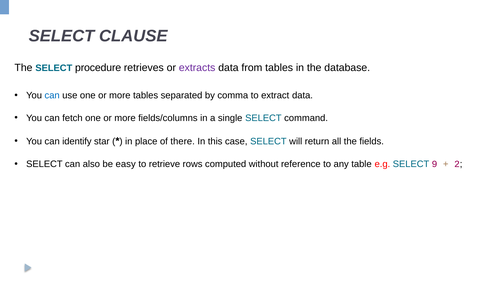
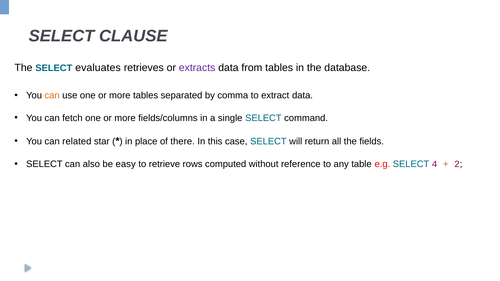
procedure: procedure -> evaluates (98, 68)
can colour: blue -> orange (52, 96)
identify: identify -> related (77, 142)
9: 9 -> 4 (435, 164)
